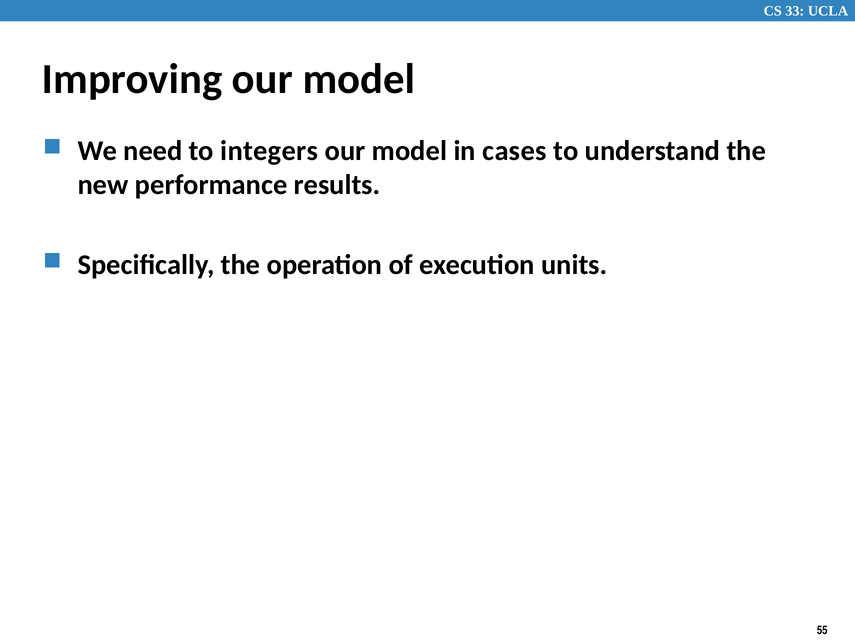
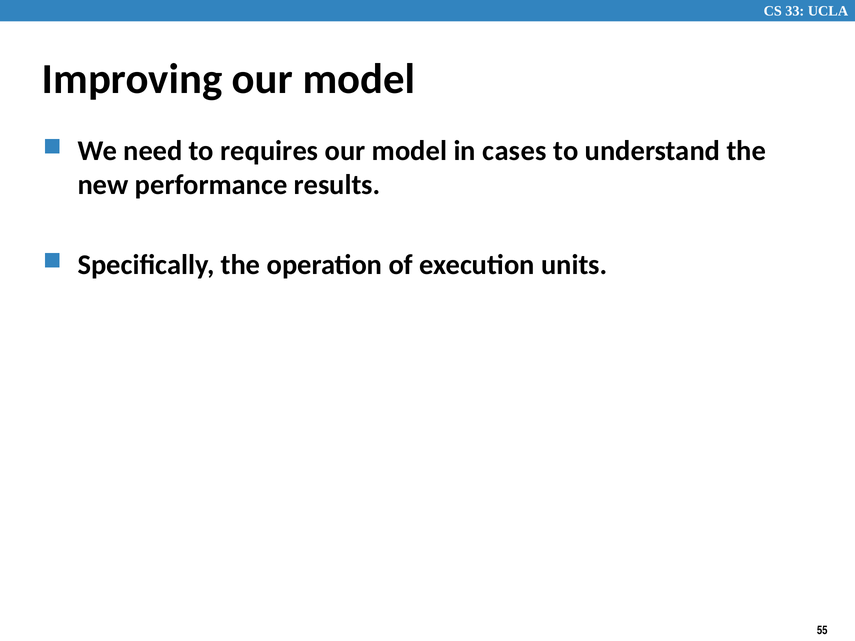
integers: integers -> requires (269, 151)
